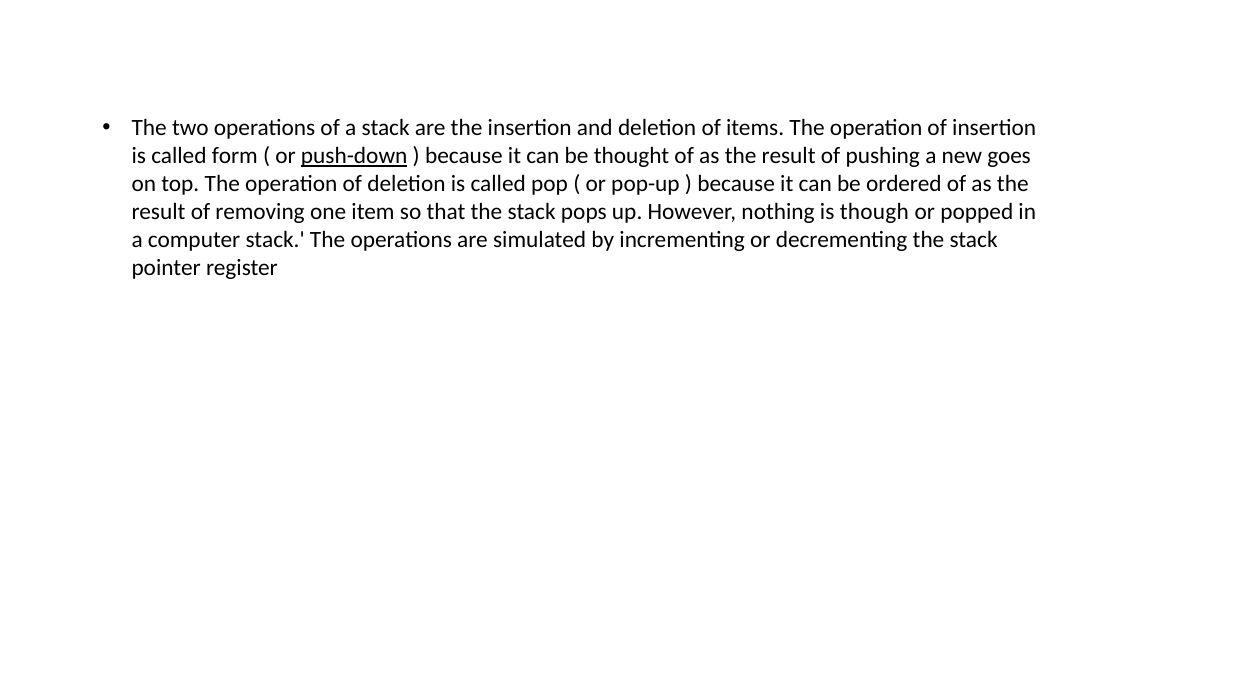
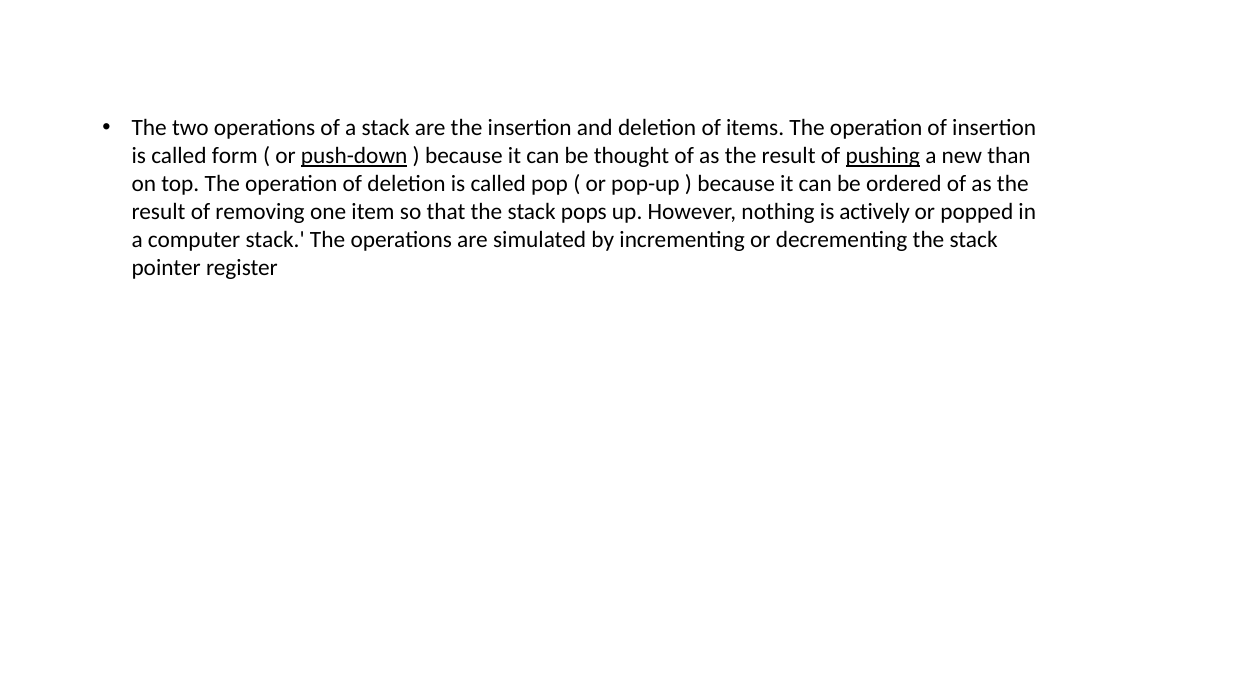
pushing underline: none -> present (883, 156)
goes: goes -> than (1009, 156)
though: though -> actively (875, 212)
